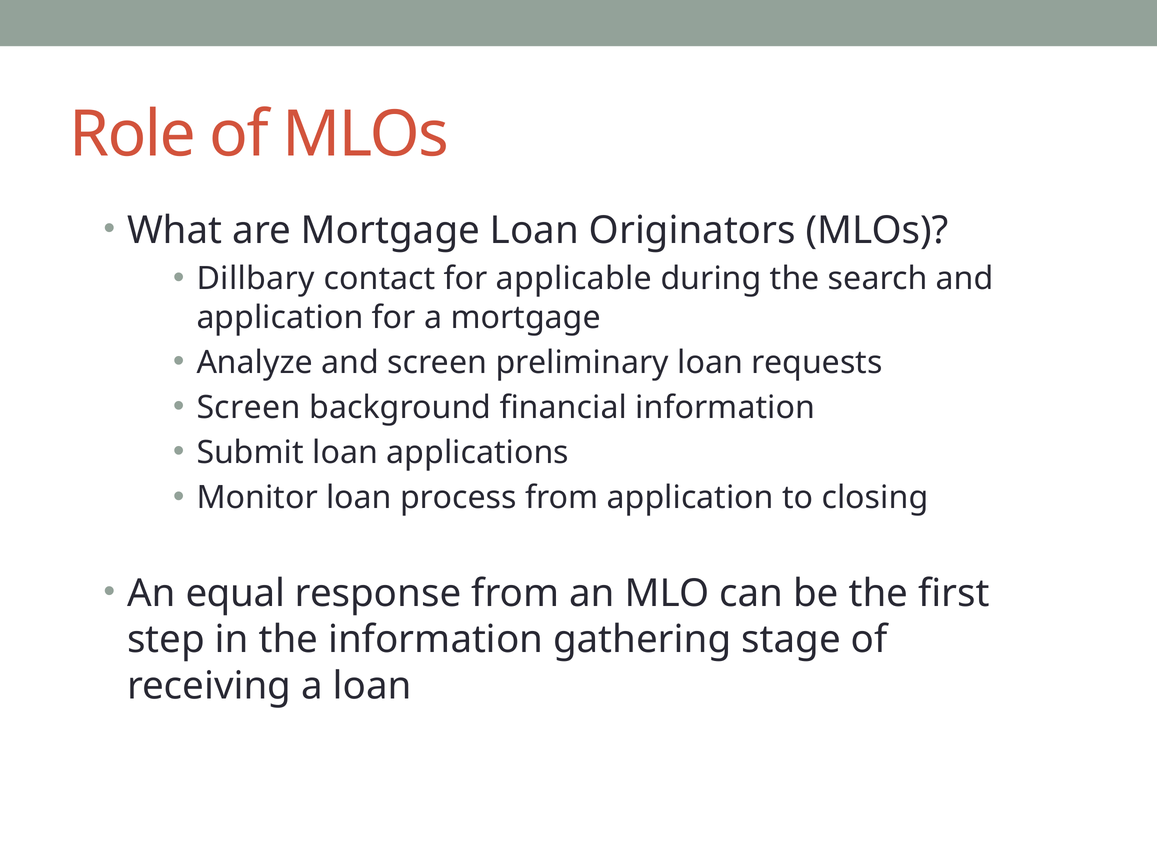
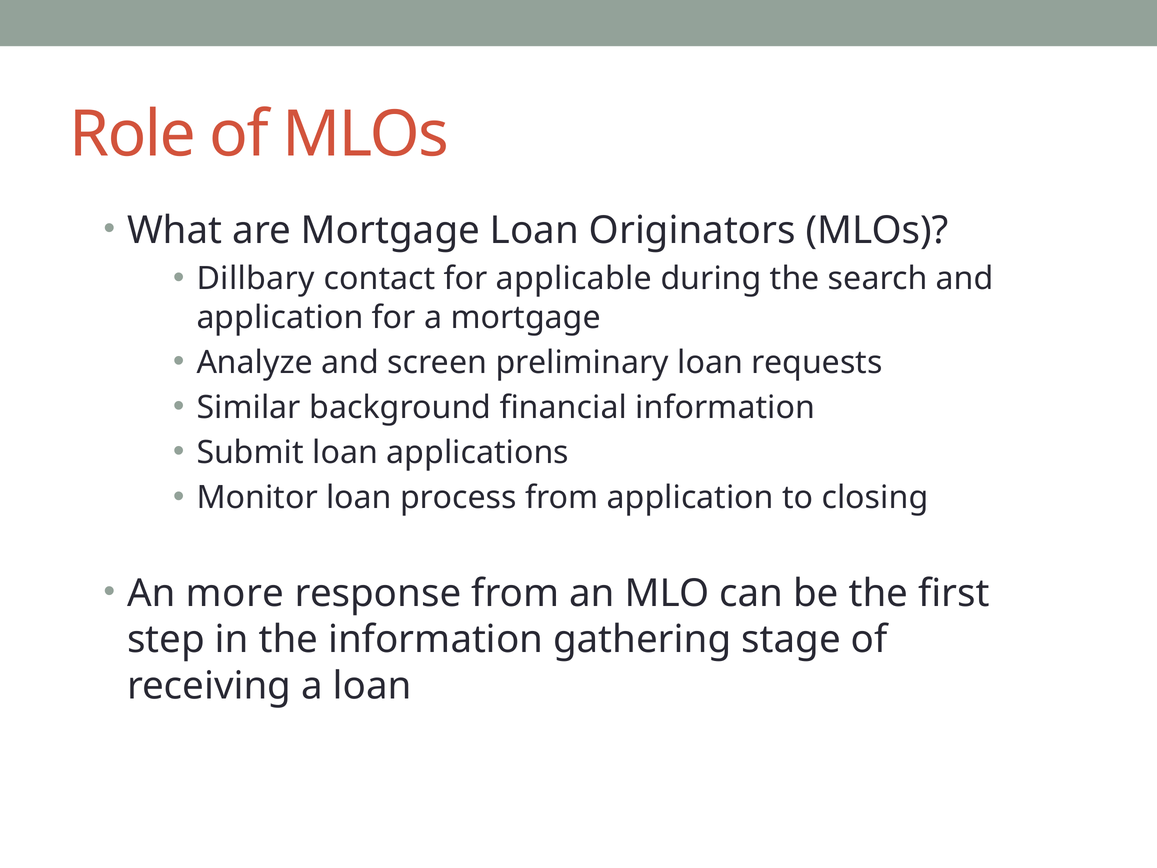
Screen: Screen -> Similar (249, 408)
equal: equal -> more (235, 593)
